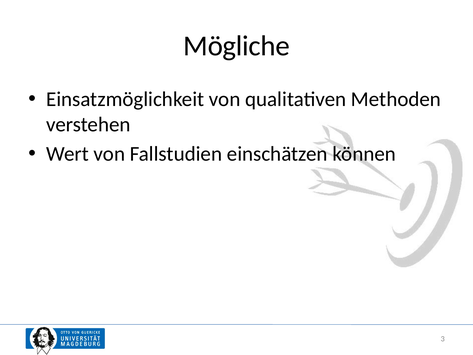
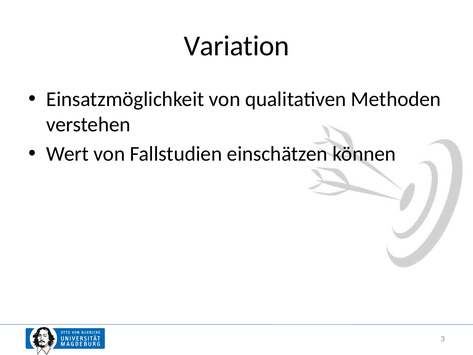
Mögliche: Mögliche -> Variation (237, 46)
